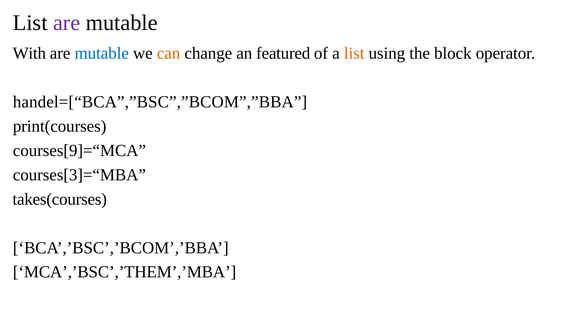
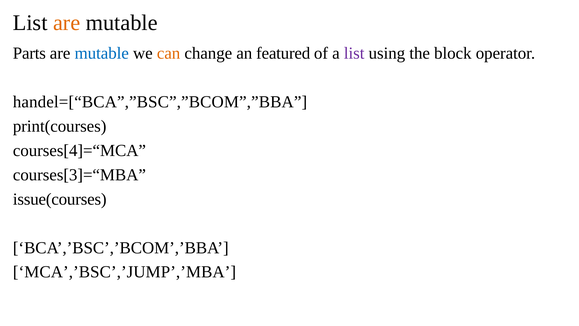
are colour: purple -> orange (67, 23)
With: With -> Parts (29, 53)
list colour: orange -> purple (354, 53)
courses[9]=“MCA: courses[9]=“MCA -> courses[4]=“MCA (79, 150)
takes(courses: takes(courses -> issue(courses (60, 199)
MCA’,’BSC’,’THEM’,’MBA: MCA’,’BSC’,’THEM’,’MBA -> MCA’,’BSC’,’JUMP’,’MBA (124, 272)
